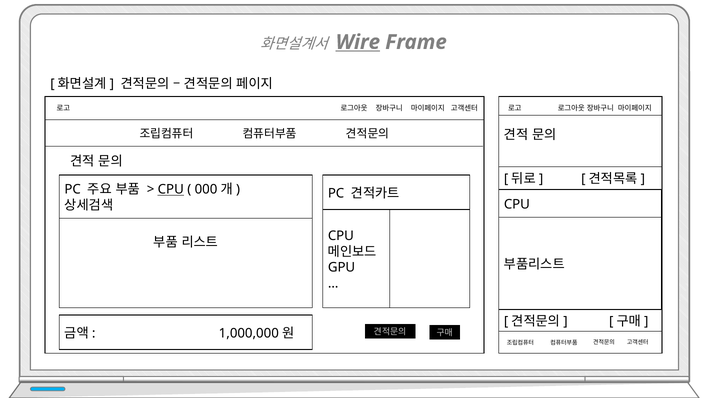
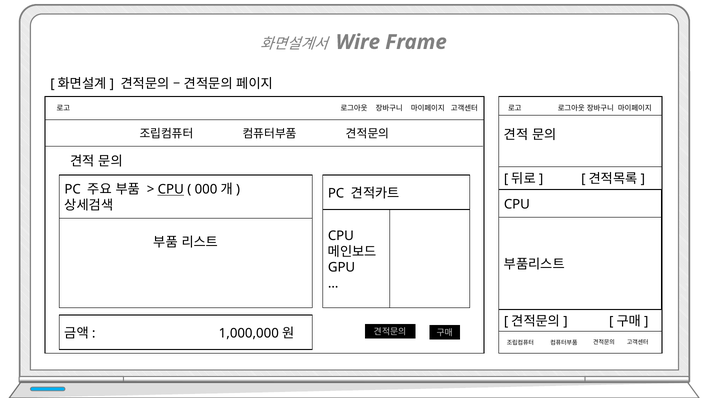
Wire underline: present -> none (358, 42)
